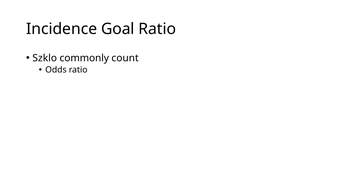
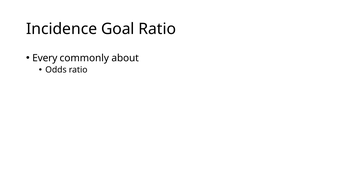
Szklo: Szklo -> Every (45, 58)
count: count -> about (125, 58)
